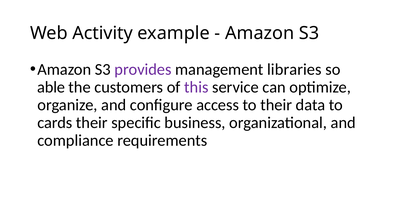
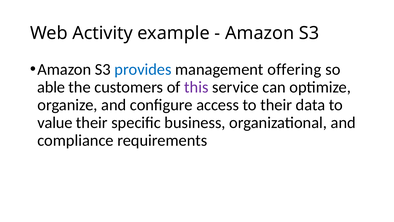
provides colour: purple -> blue (143, 69)
libraries: libraries -> offering (294, 69)
cards: cards -> value (55, 122)
